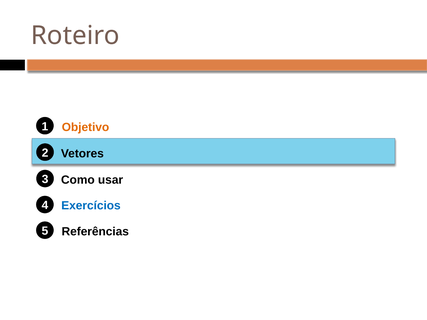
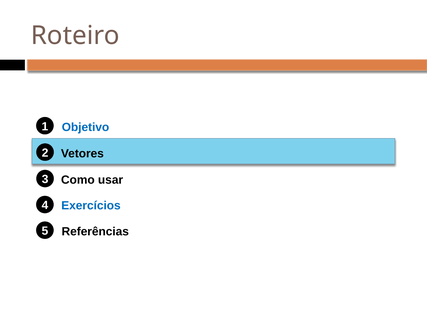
Objetivo colour: orange -> blue (85, 127)
